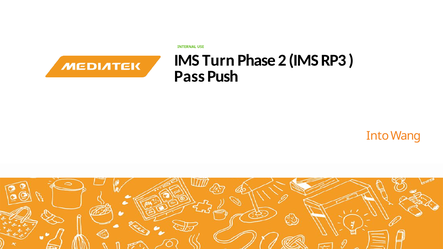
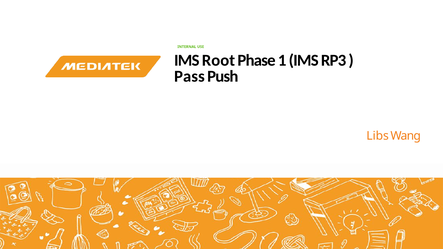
Turn: Turn -> Root (218, 60)
2: 2 -> 1 (282, 60)
Into: Into -> Libs (378, 136)
